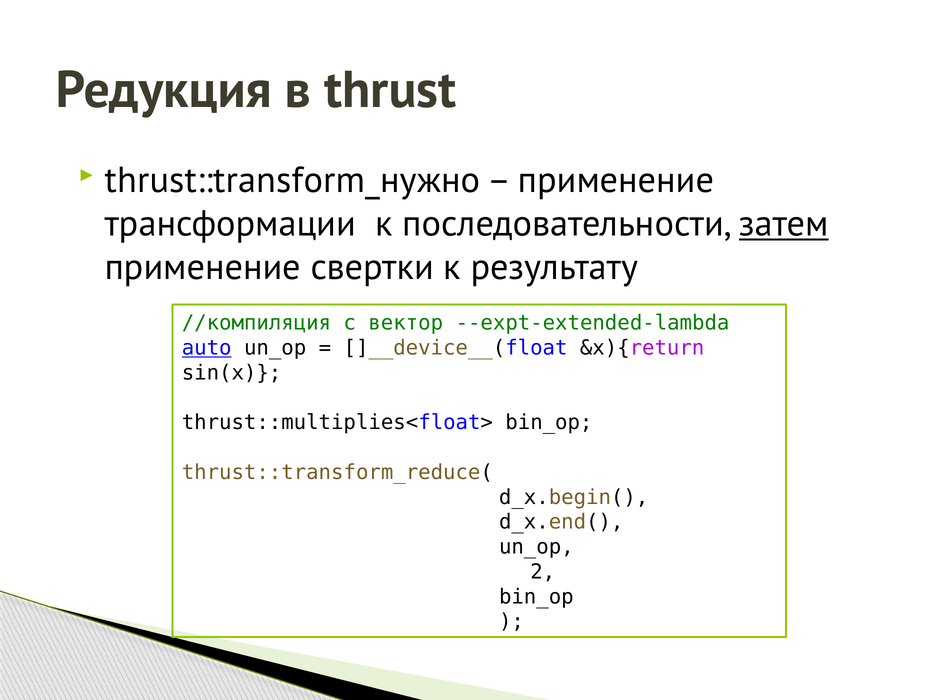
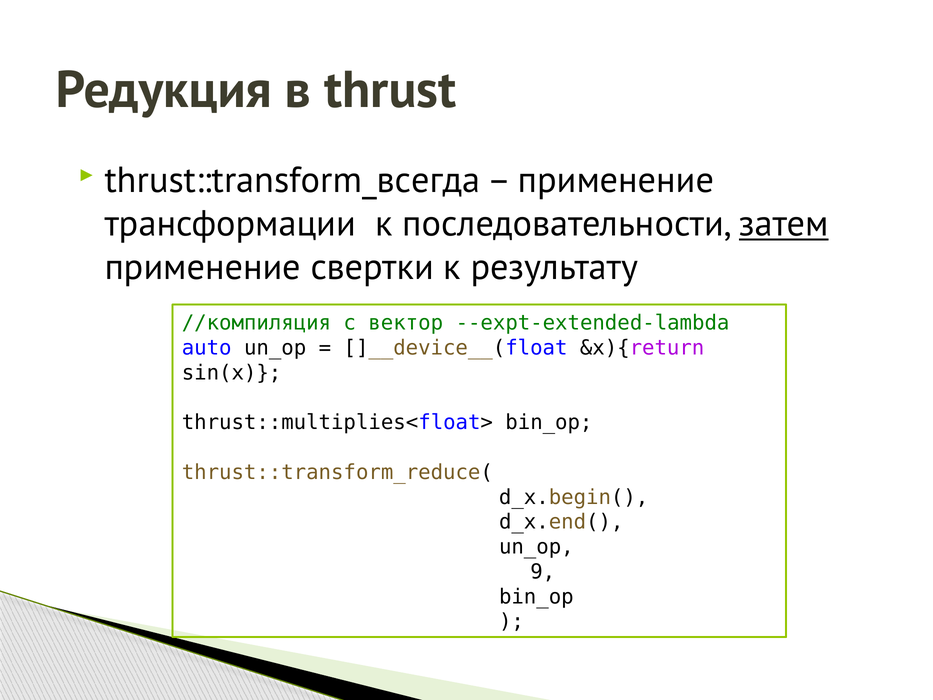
thrust::transform_нужно: thrust::transform_нужно -> thrust::transform_всегда (293, 180)
auto underline: present -> none (207, 348)
2: 2 -> 9 (543, 572)
